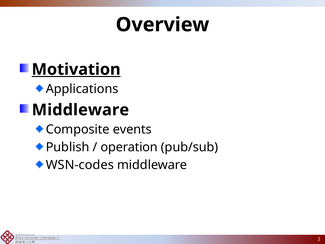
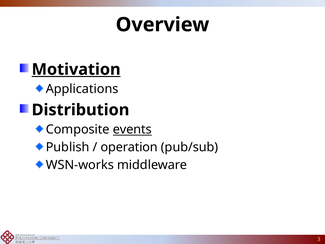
Middleware: Middleware -> Distribution (80, 110)
events underline: none -> present (132, 129)
WSN-codes: WSN-codes -> WSN-works (80, 165)
